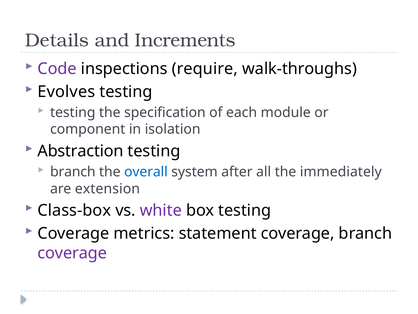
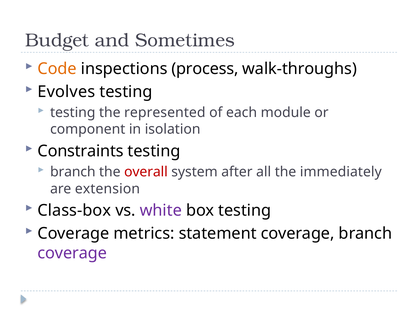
Details: Details -> Budget (57, 40)
Increments: Increments -> Sometimes (185, 40)
Code colour: purple -> orange (57, 69)
require: require -> process (205, 69)
specification: specification -> represented (165, 112)
Abstraction: Abstraction -> Constraints (81, 151)
overall colour: blue -> red (146, 172)
